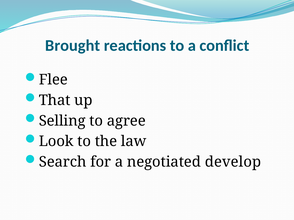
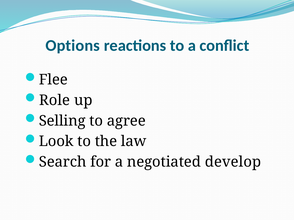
Brought: Brought -> Options (73, 46)
That: That -> Role (55, 100)
